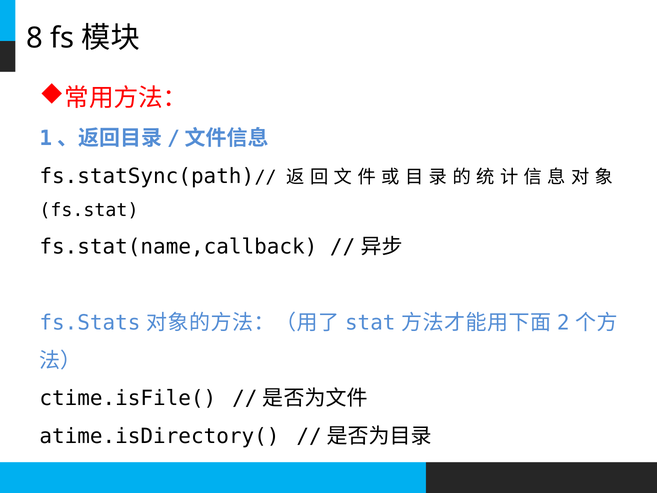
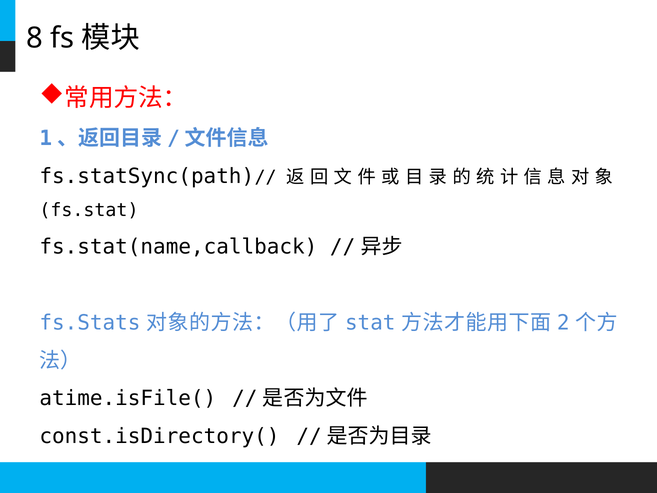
ctime.isFile(: ctime.isFile( -> atime.isFile( (128, 398)
atime.isDirectory(: atime.isDirectory( -> const.isDirectory( (159, 436)
